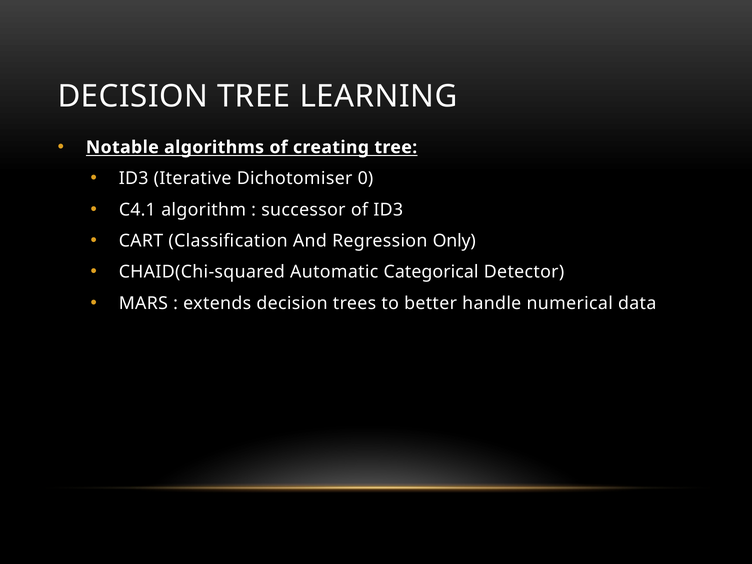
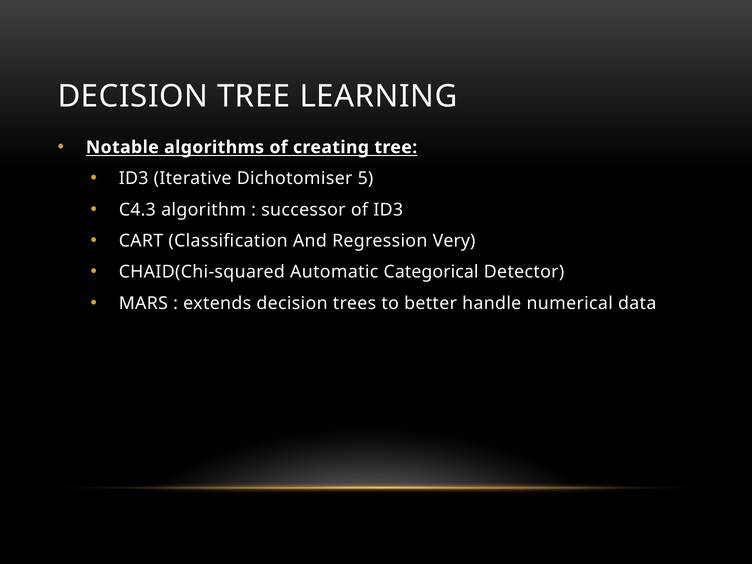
0: 0 -> 5 (365, 178)
C4.1: C4.1 -> C4.3 (137, 210)
Only: Only -> Very (454, 241)
